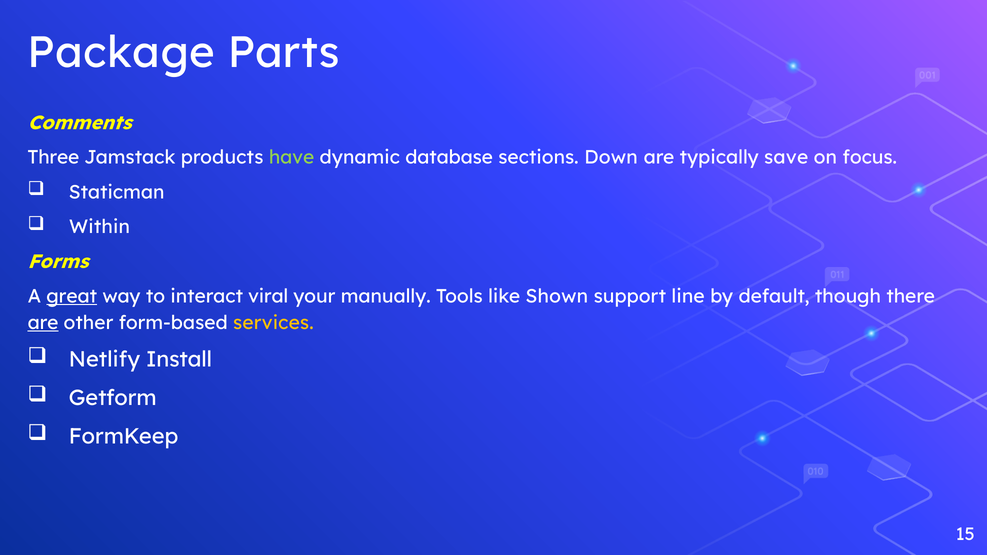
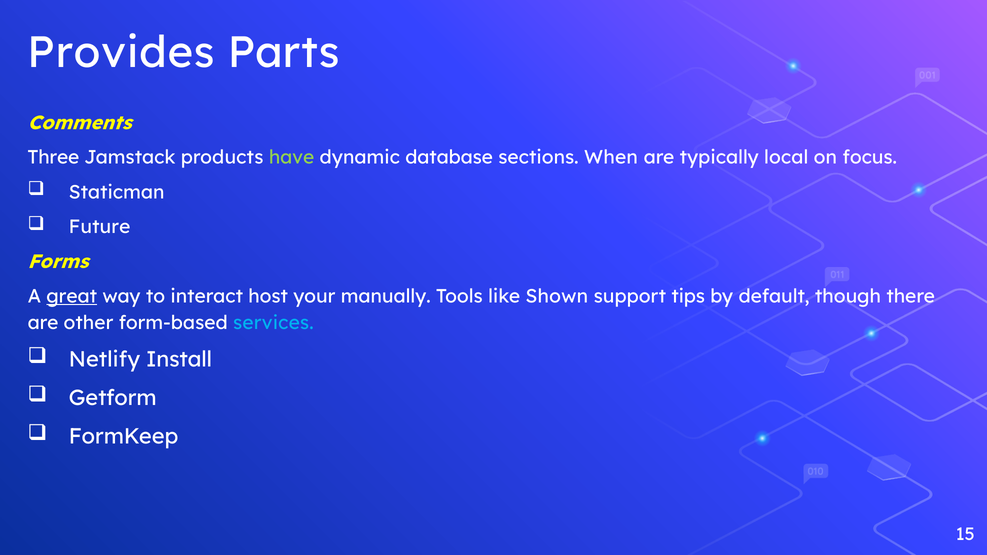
Package: Package -> Provides (121, 53)
Down: Down -> When (611, 158)
save: save -> local (786, 158)
Within: Within -> Future (100, 227)
viral: viral -> host (268, 296)
line: line -> tips (688, 296)
are underline: present -> none (43, 323)
services colour: yellow -> light blue (273, 323)
